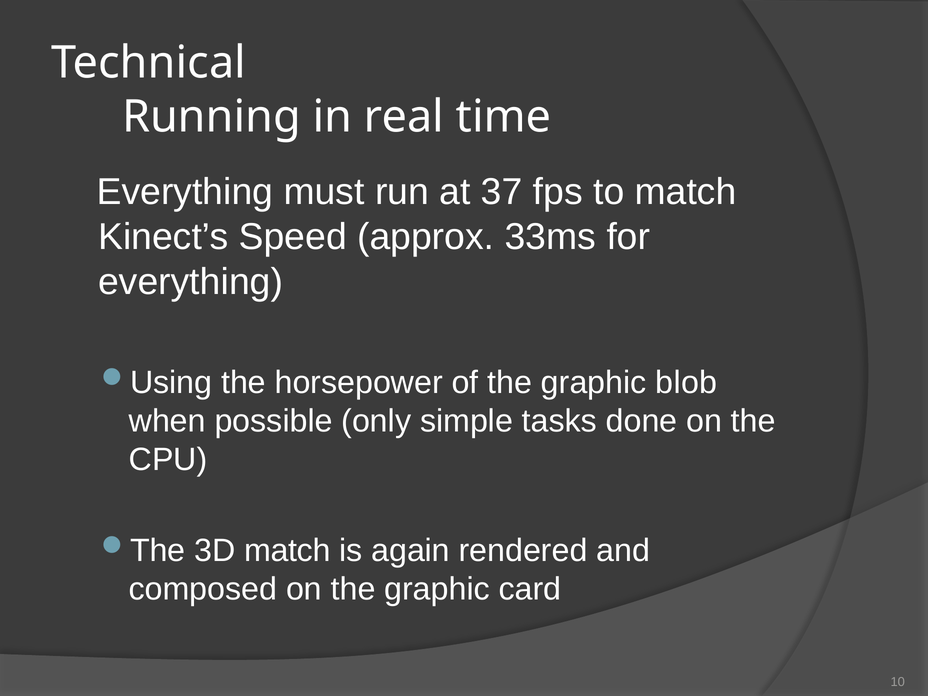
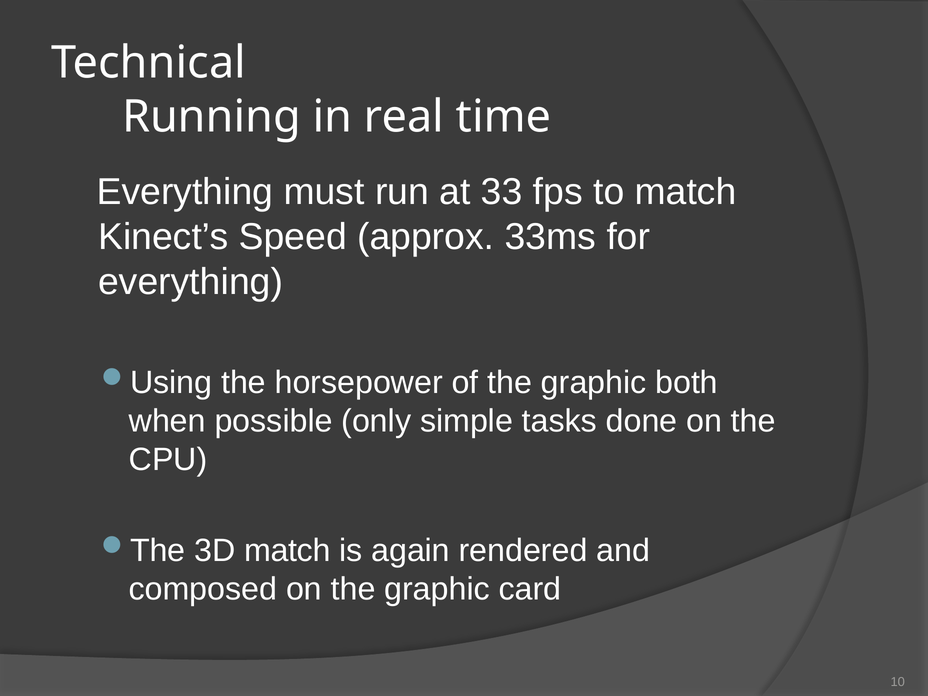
37: 37 -> 33 (502, 192)
blob: blob -> both (687, 382)
